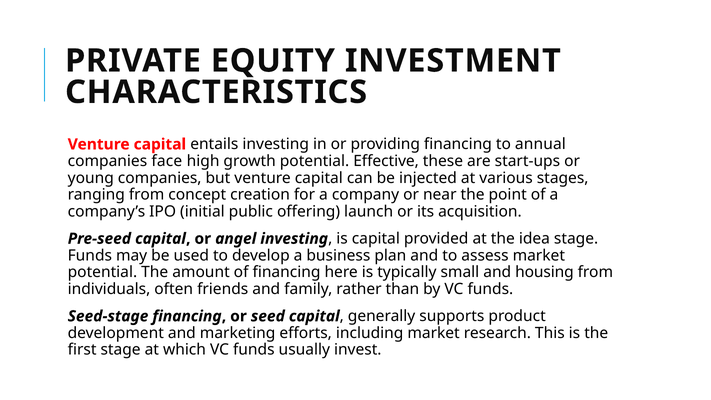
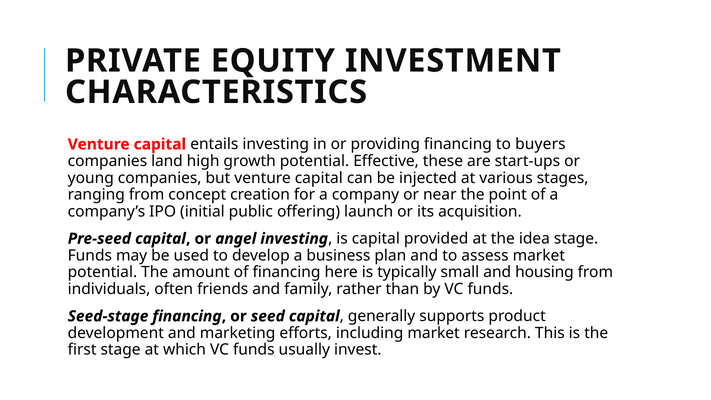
annual: annual -> buyers (540, 144)
face: face -> land (167, 161)
